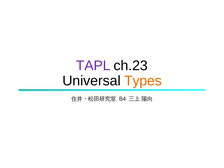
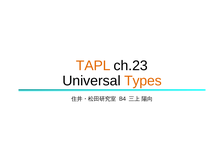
TAPL colour: purple -> orange (93, 66)
